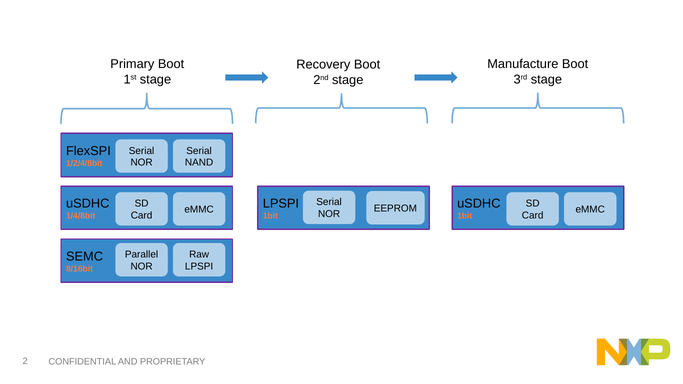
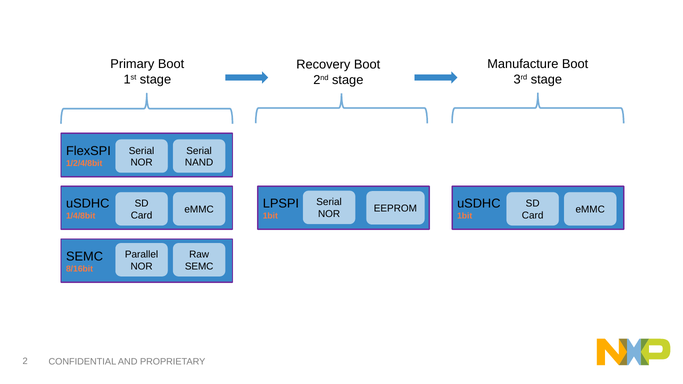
LPSPI: LPSPI -> SEMC (199, 267)
